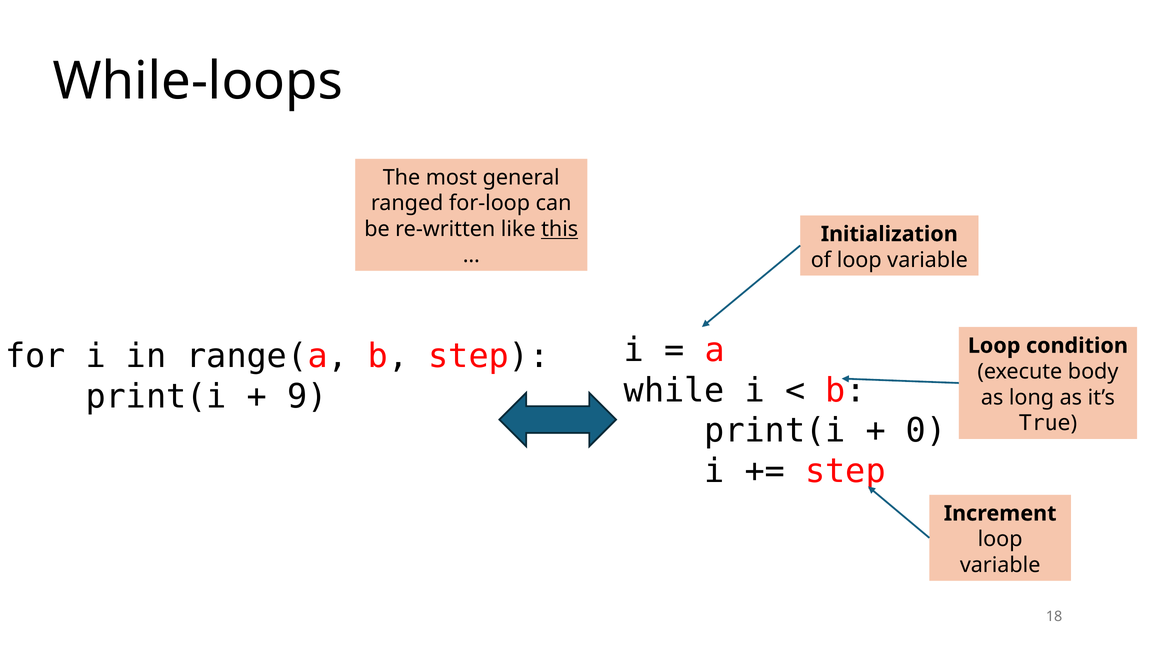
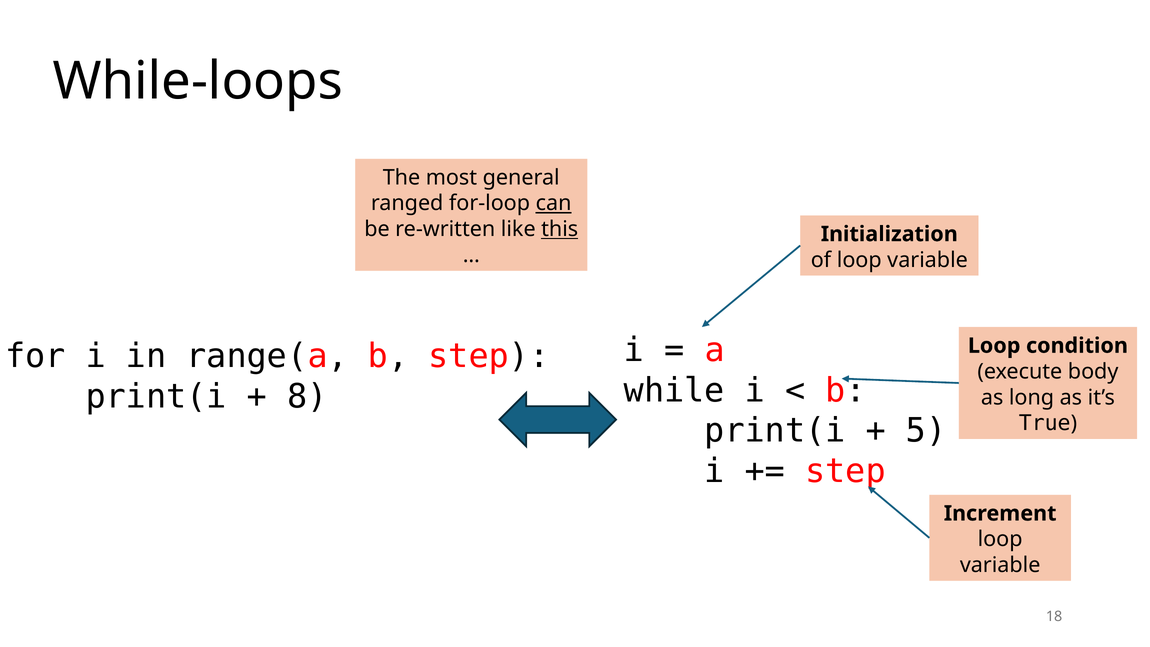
can underline: none -> present (554, 203)
9: 9 -> 8 (307, 397)
0: 0 -> 5 (926, 431)
